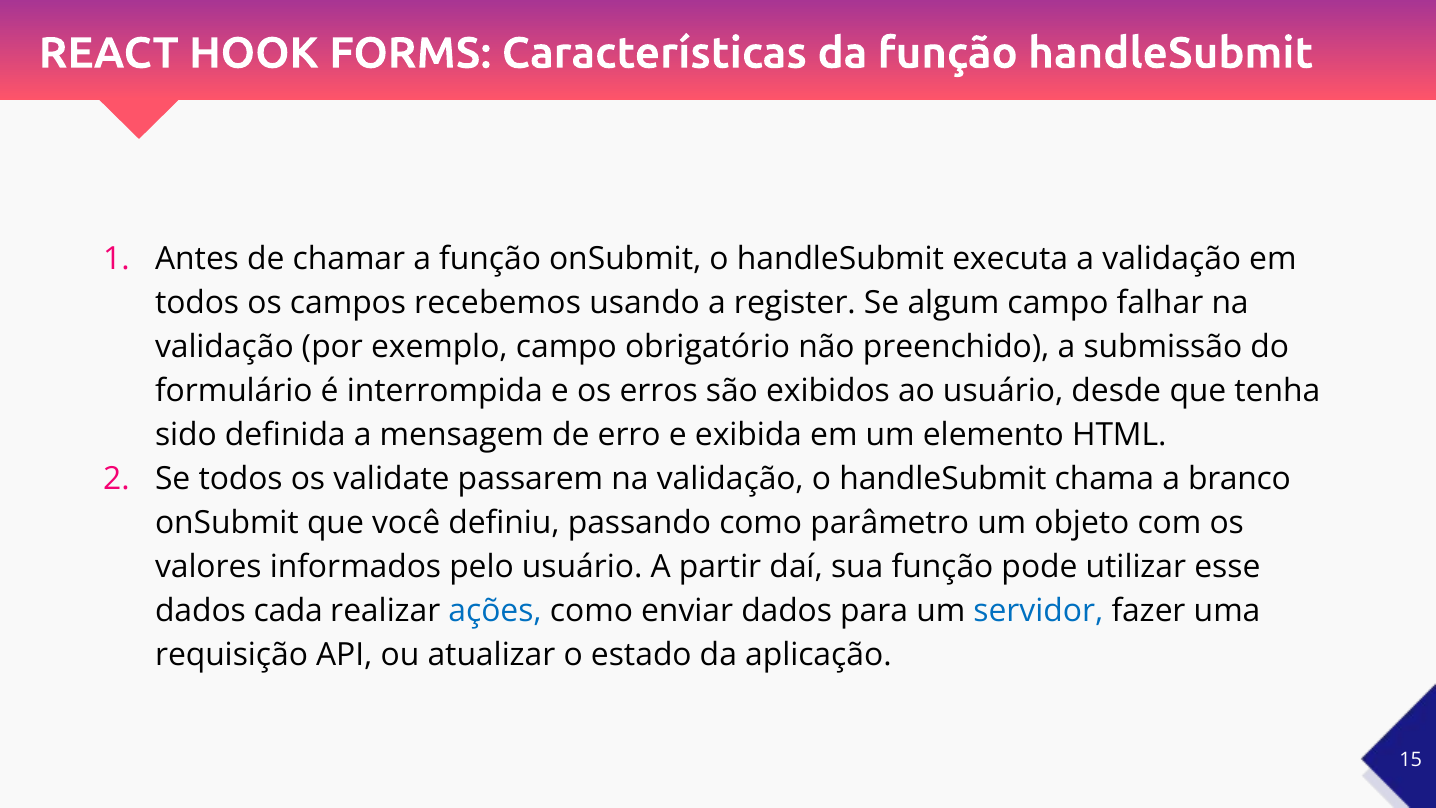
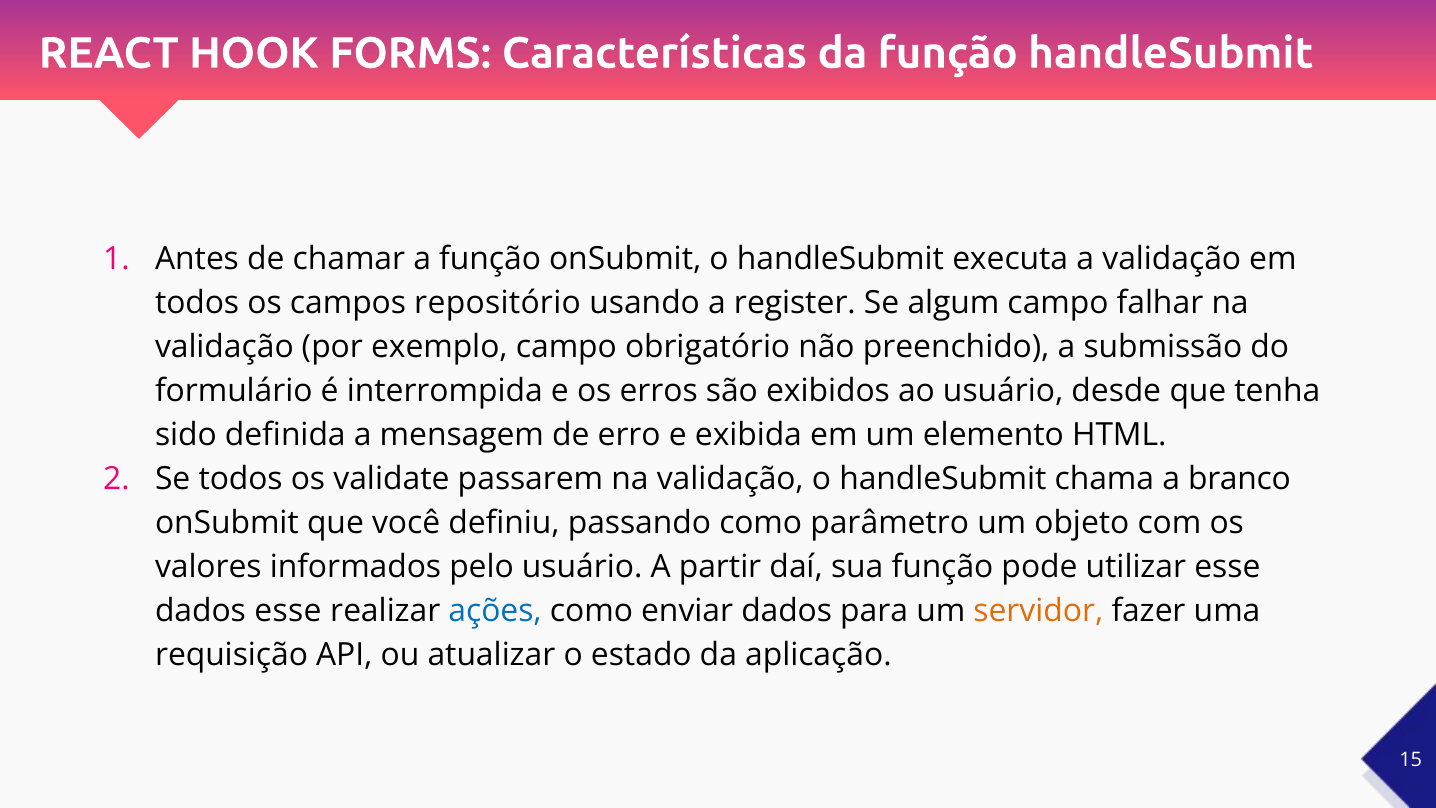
recebemos: recebemos -> repositório (498, 303)
dados cada: cada -> esse (288, 611)
servidor colour: blue -> orange (1038, 611)
